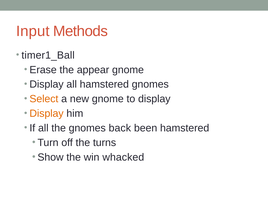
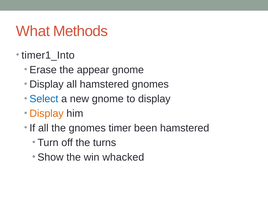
Input: Input -> What (33, 31)
timer1_Ball: timer1_Ball -> timer1_Into (48, 55)
Select colour: orange -> blue (44, 99)
back: back -> timer (120, 128)
